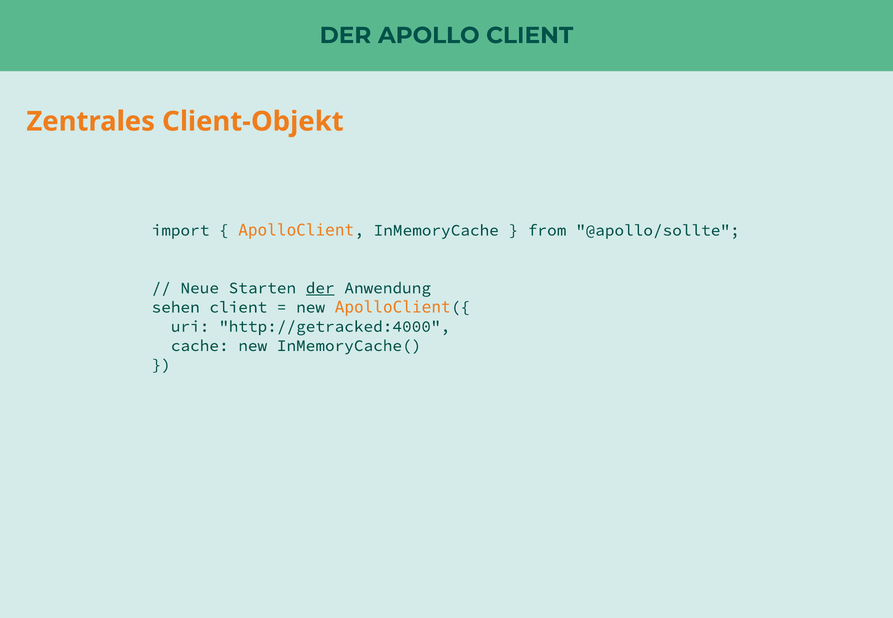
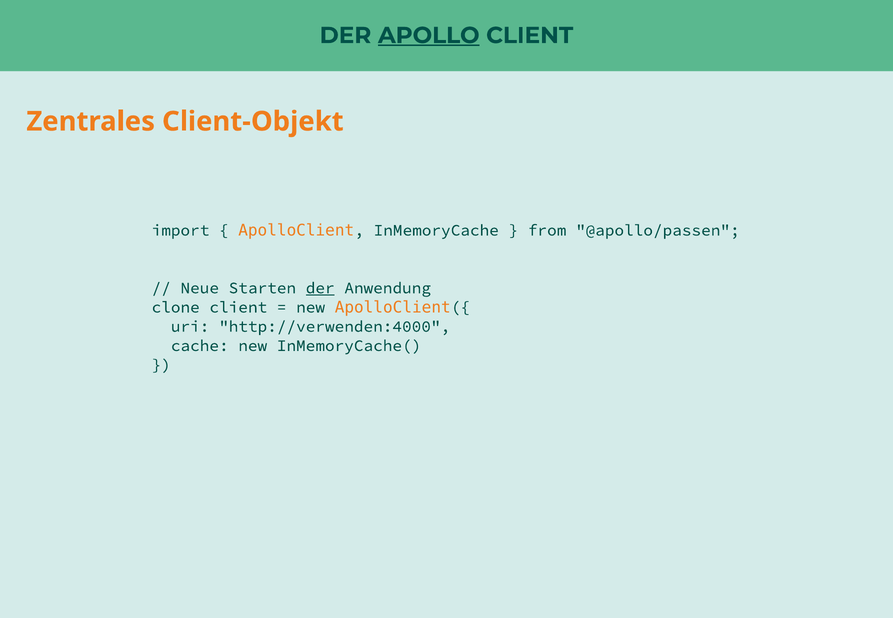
APOLLO underline: none -> present (429, 35)
@apollo/sollte: @apollo/sollte -> @apollo/passen (658, 230)
sehen: sehen -> clone (176, 307)
http://getracked:4000: http://getracked:4000 -> http://verwenden:4000 (335, 327)
